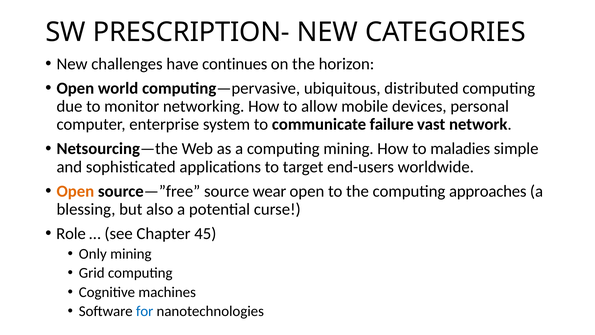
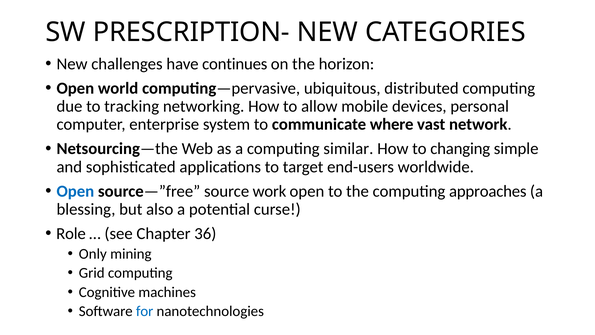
monitor: monitor -> tracking (132, 106)
failure: failure -> where (392, 124)
computing mining: mining -> similar (348, 149)
maladies: maladies -> changing (460, 149)
Open colour: orange -> blue (75, 191)
wear: wear -> work (269, 191)
45: 45 -> 36 (205, 233)
